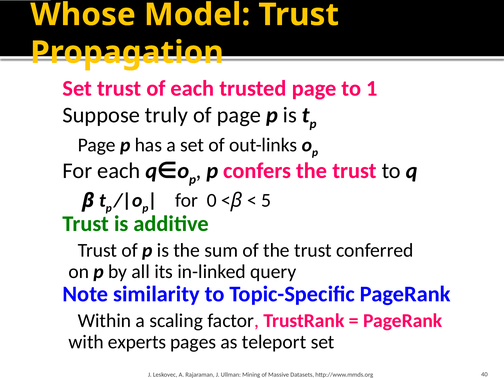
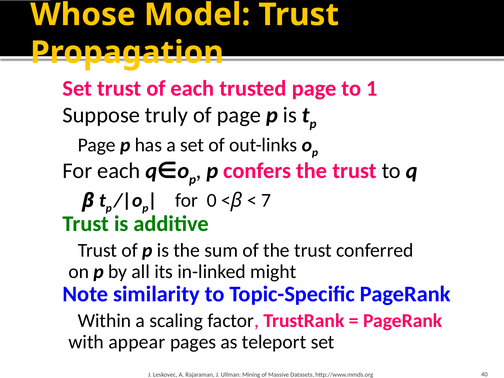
5: 5 -> 7 (266, 200)
query: query -> might (273, 272)
experts: experts -> appear (137, 342)
